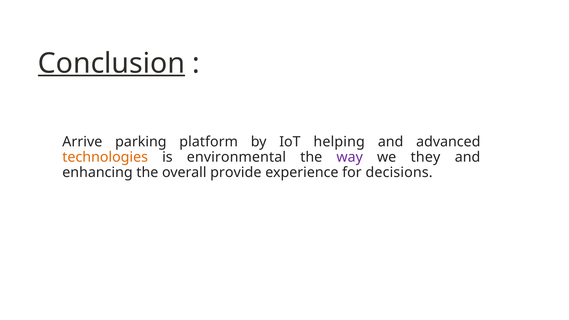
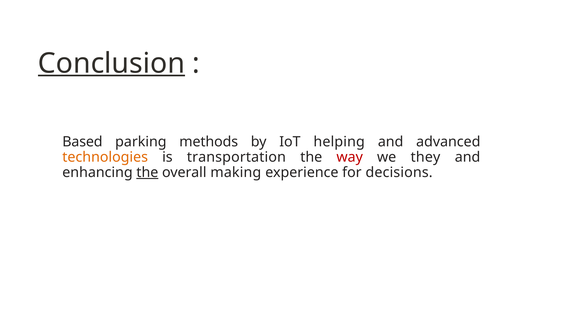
Arrive: Arrive -> Based (82, 142)
platform: platform -> methods (209, 142)
environmental: environmental -> transportation (236, 157)
way colour: purple -> red (350, 157)
the underline: none -> present (147, 172)
provide: provide -> making (236, 172)
